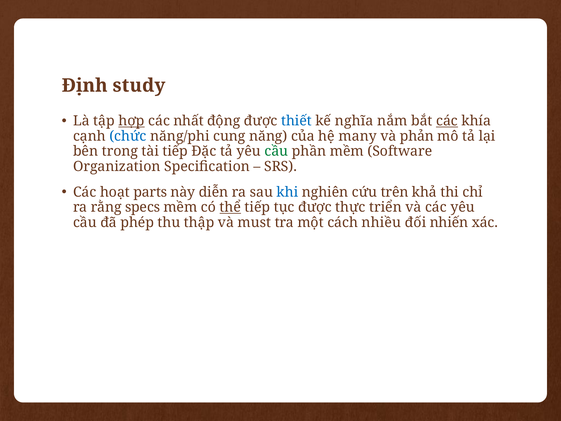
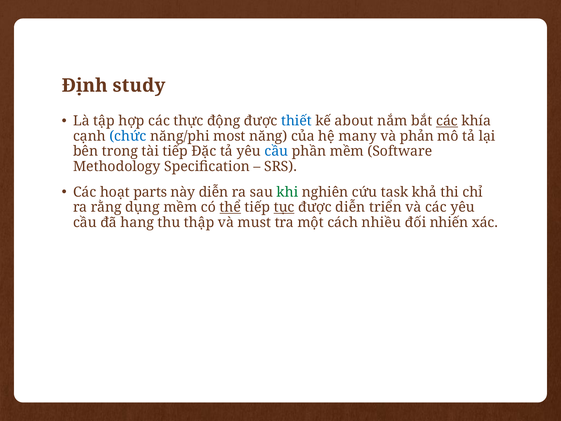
hợp underline: present -> none (131, 121)
nhất: nhất -> thực (189, 121)
nghĩa: nghĩa -> about (354, 121)
cung: cung -> most (229, 136)
cầu colour: green -> blue (276, 151)
Organization: Organization -> Methodology (117, 166)
khi colour: blue -> green (287, 192)
trên: trên -> task (395, 192)
specs: specs -> dụng (142, 207)
tục underline: none -> present (284, 207)
được thực: thực -> diễn (350, 207)
phép: phép -> hang (137, 222)
